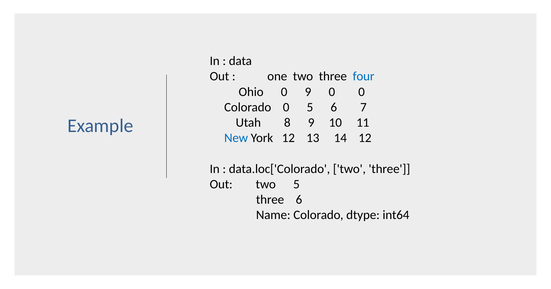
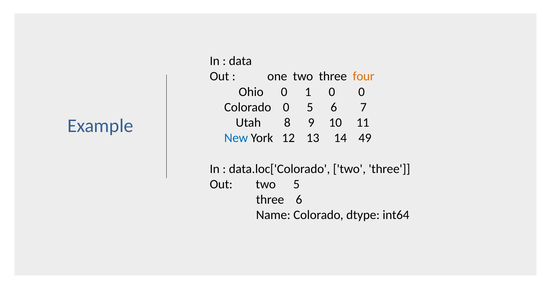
four colour: blue -> orange (364, 76)
0 9: 9 -> 1 (308, 92)
14 12: 12 -> 49 (365, 138)
